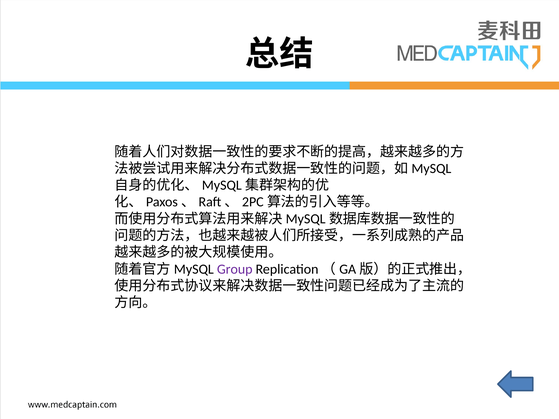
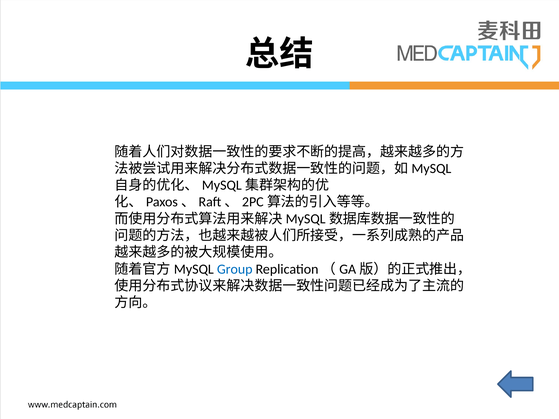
Group colour: purple -> blue (235, 269)
